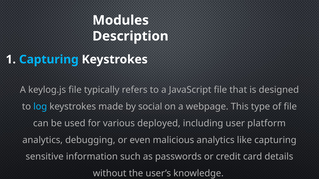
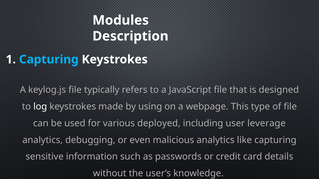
log colour: light blue -> white (40, 107)
social: social -> using (150, 107)
platform: platform -> leverage (267, 124)
